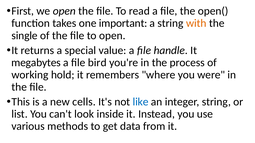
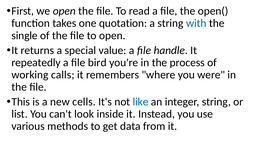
important: important -> quotation (123, 23)
with colour: orange -> blue (196, 23)
megabytes: megabytes -> repeatedly (36, 63)
hold: hold -> calls (63, 75)
